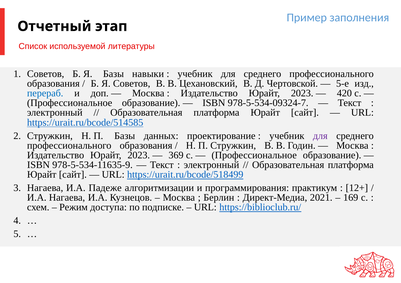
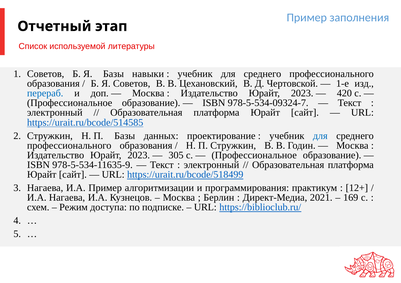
5-е: 5-е -> 1-е (343, 84)
для colour: purple -> blue (320, 136)
369: 369 -> 305 (176, 155)
И.А Падеже: Падеже -> Пример (105, 188)
